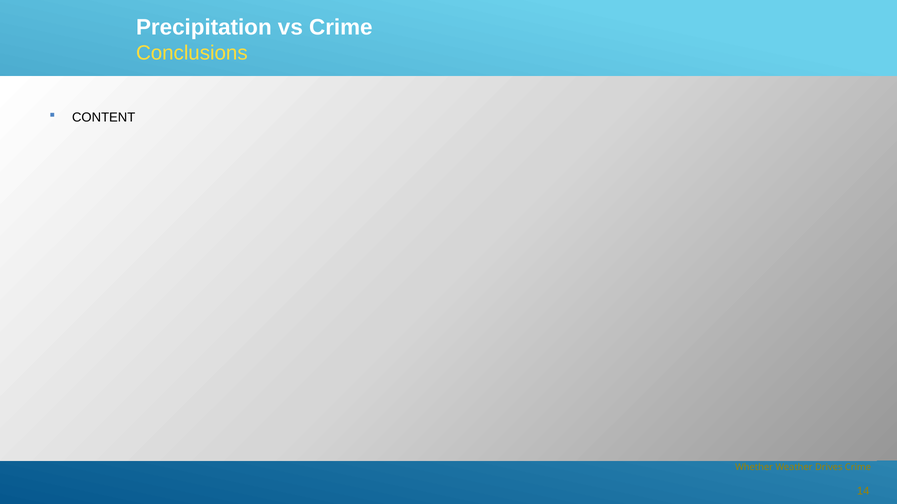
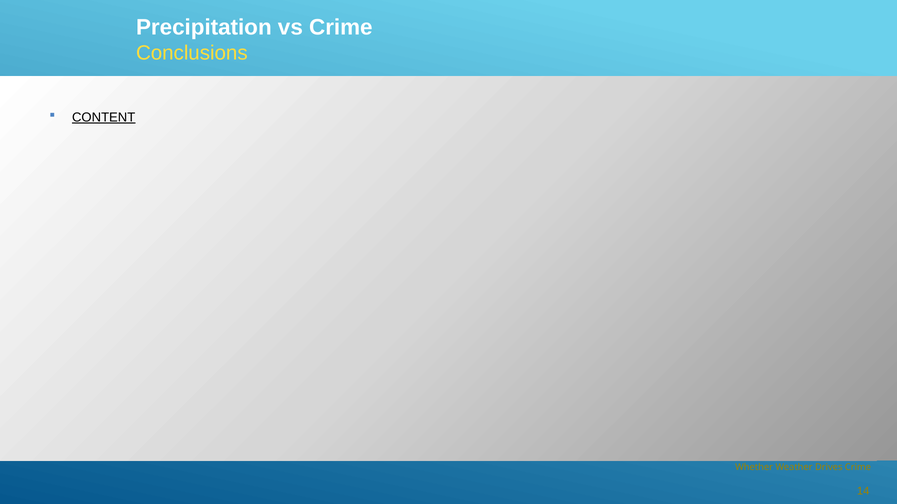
CONTENT underline: none -> present (104, 118)
